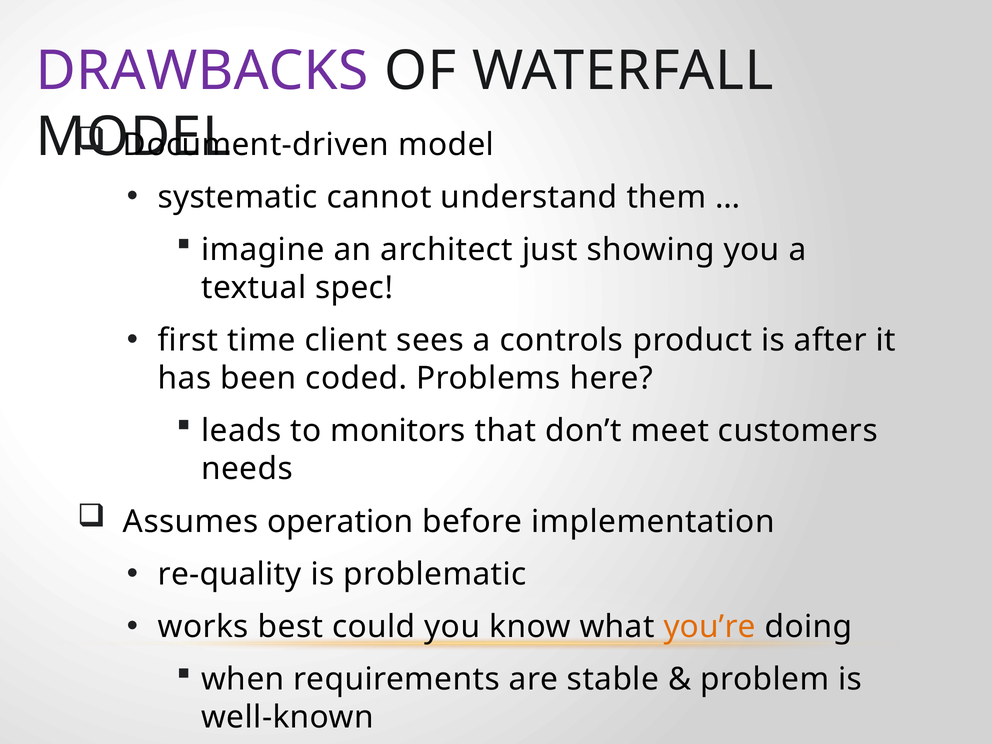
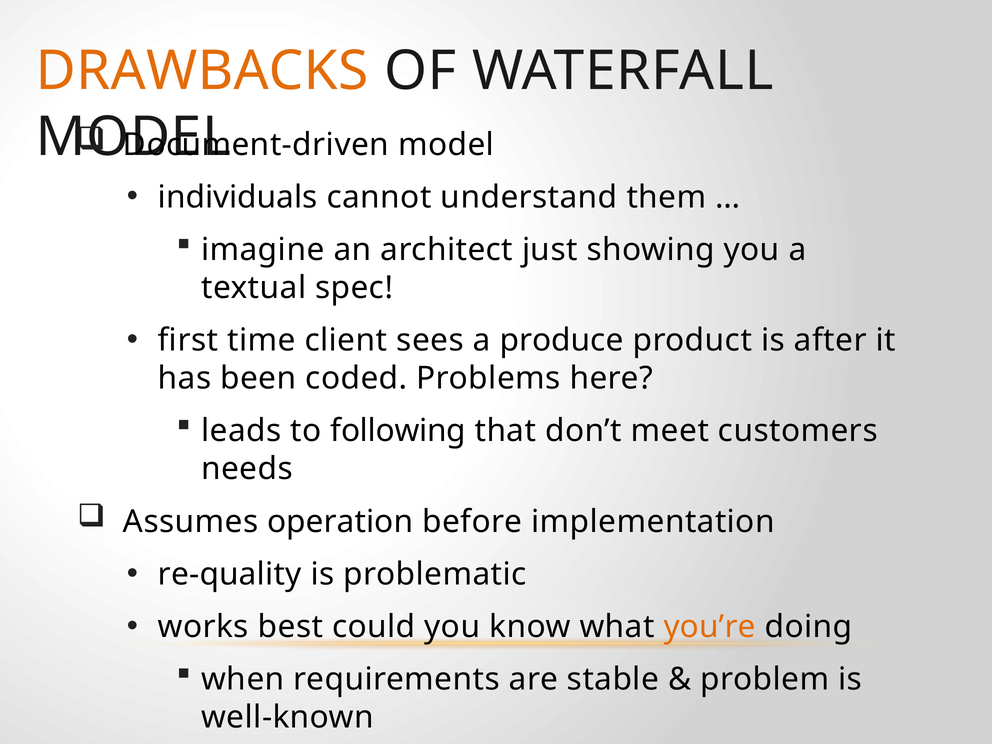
DRAWBACKS colour: purple -> orange (202, 71)
systematic: systematic -> individuals (238, 197)
controls: controls -> produce (562, 340)
monitors: monitors -> following (398, 431)
